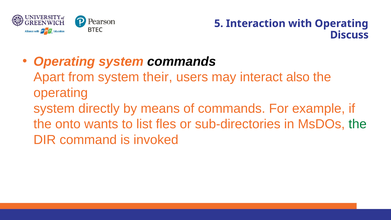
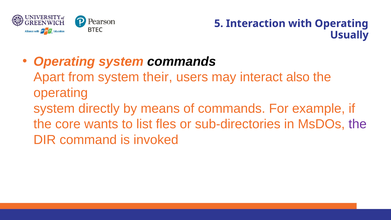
Discuss: Discuss -> Usually (349, 35)
onto: onto -> core (68, 124)
the colour: green -> purple (358, 124)
